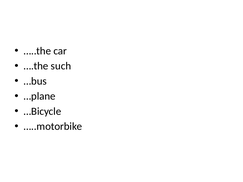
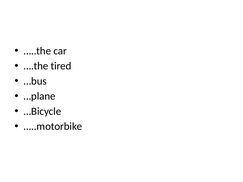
such: such -> tired (61, 66)
